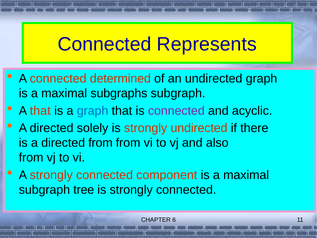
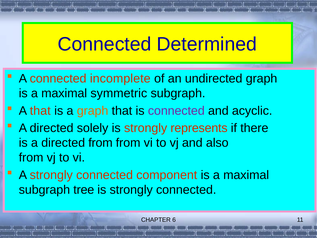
Represents: Represents -> Determined (207, 44)
determined: determined -> incomplete (120, 79)
subgraphs: subgraphs -> symmetric (119, 93)
graph colour: blue -> orange (93, 111)
strongly undirected: undirected -> represents (199, 128)
